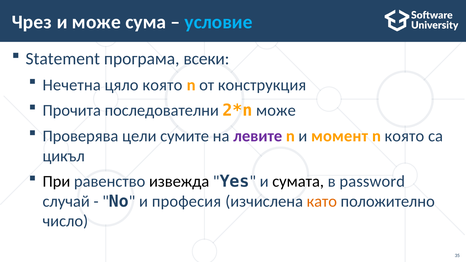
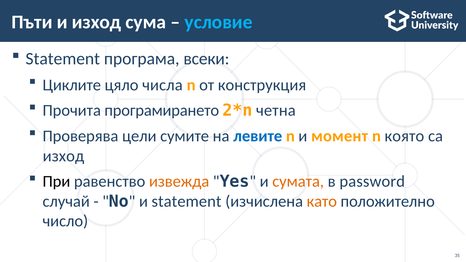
Чрез: Чрез -> Пъти (32, 22)
и може: може -> изход (97, 22)
Нечетна: Нечетна -> Циклите (72, 85)
цяло която: която -> числа (162, 85)
последователни: последователни -> програмирането (162, 111)
може: може -> четна (276, 111)
левите colour: purple -> blue (258, 136)
цикъл: цикъл -> изход (63, 156)
извежда colour: black -> orange (179, 182)
сумата colour: black -> orange (298, 182)
и професия: професия -> statement (187, 201)
